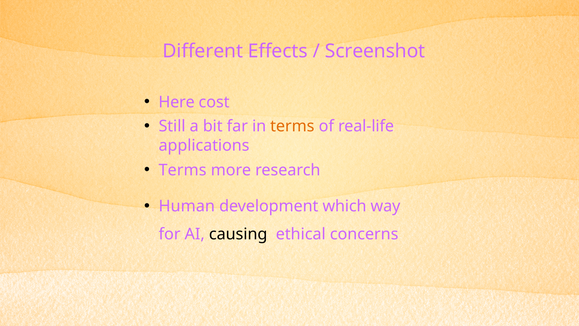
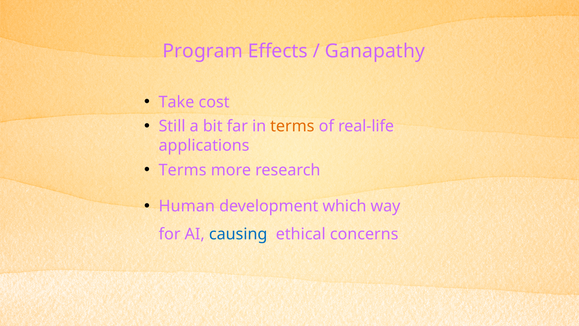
Different: Different -> Program (203, 51)
Screenshot: Screenshot -> Ganapathy (375, 51)
Here: Here -> Take (176, 102)
causing colour: black -> blue (238, 234)
